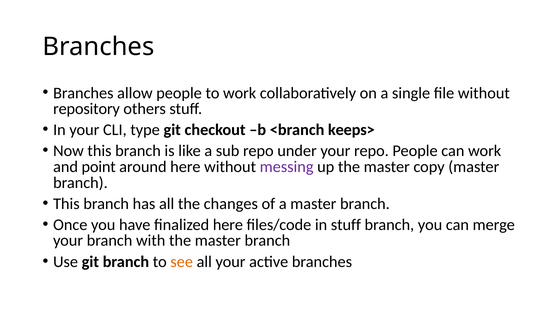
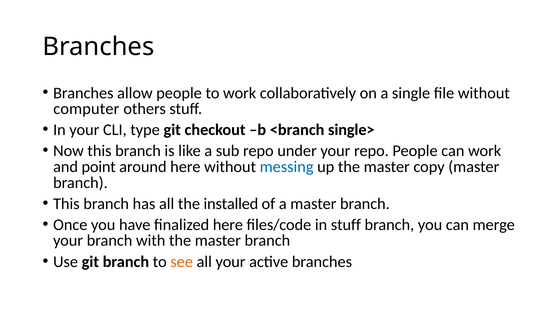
repository: repository -> computer (86, 109)
keeps>: keeps> -> single> (351, 130)
messing colour: purple -> blue (287, 167)
changes: changes -> installed (231, 204)
